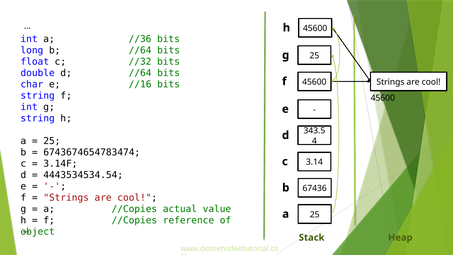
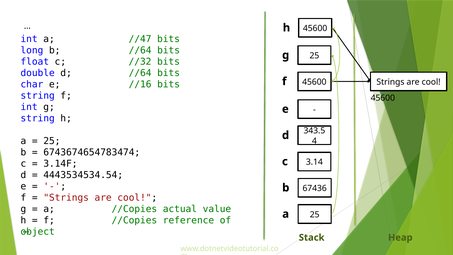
//36: //36 -> //47 (140, 39)
